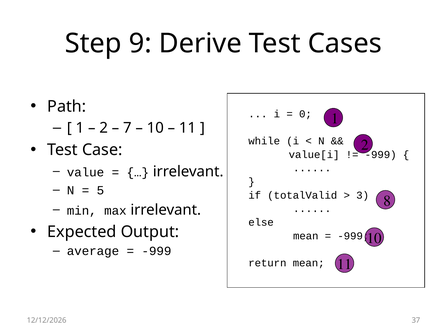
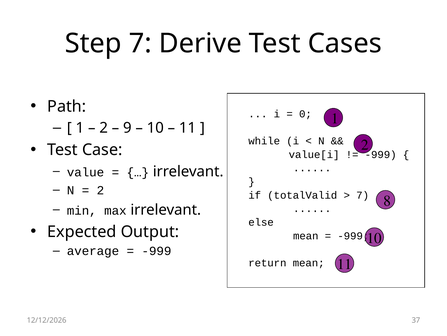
Step 9: 9 -> 7 (140, 43)
7: 7 -> 9 (127, 128)
5: 5 -> 2 (100, 190)
3: 3 -> 7 (363, 195)
